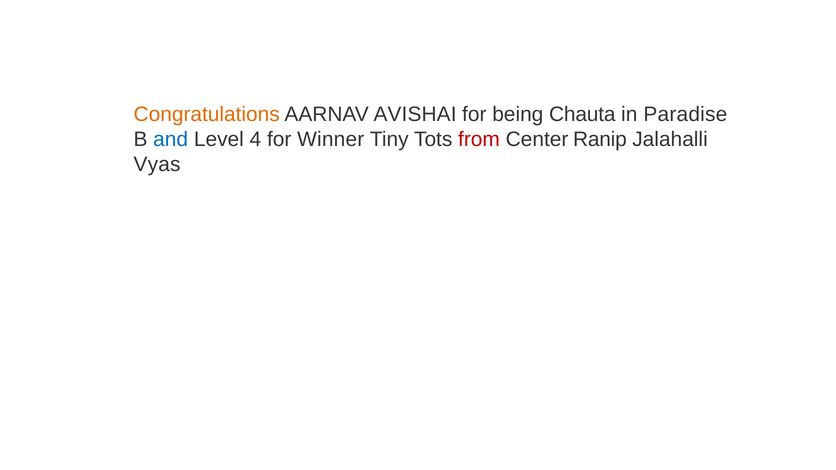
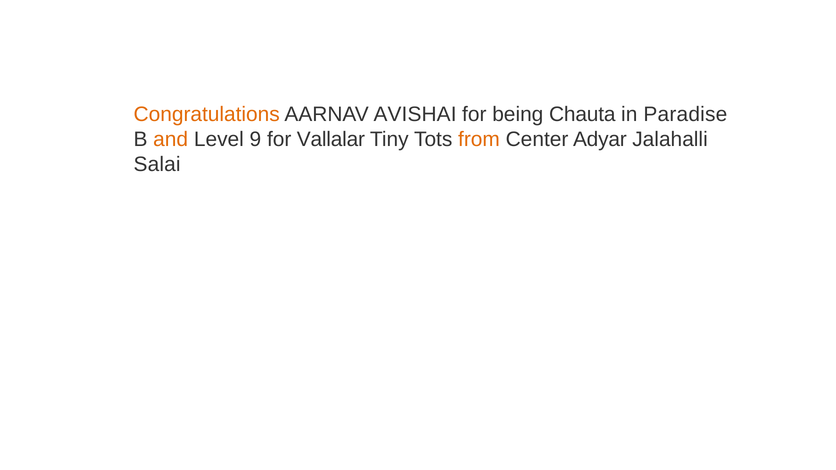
and colour: blue -> orange (171, 139)
4: 4 -> 9 (255, 139)
Winner: Winner -> Vallalar (331, 139)
from colour: red -> orange (479, 139)
Ranip: Ranip -> Adyar (600, 139)
Vyas: Vyas -> Salai (157, 164)
